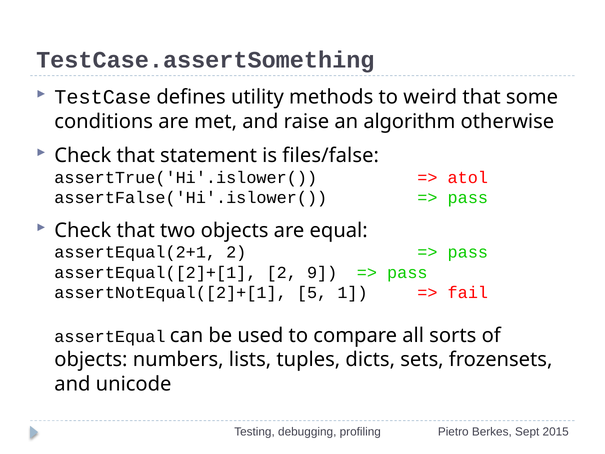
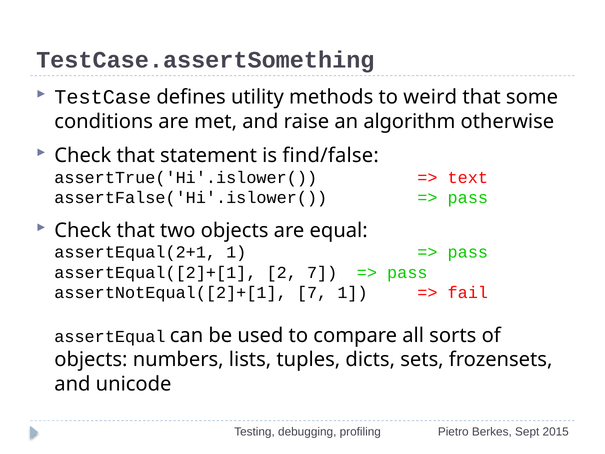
files/false: files/false -> find/false (331, 156)
atol: atol -> text (468, 178)
assertEqual(2+1 2: 2 -> 1 (236, 252)
2 9: 9 -> 7 (322, 272)
assertNotEqual([2]+[1 5: 5 -> 7 (312, 293)
